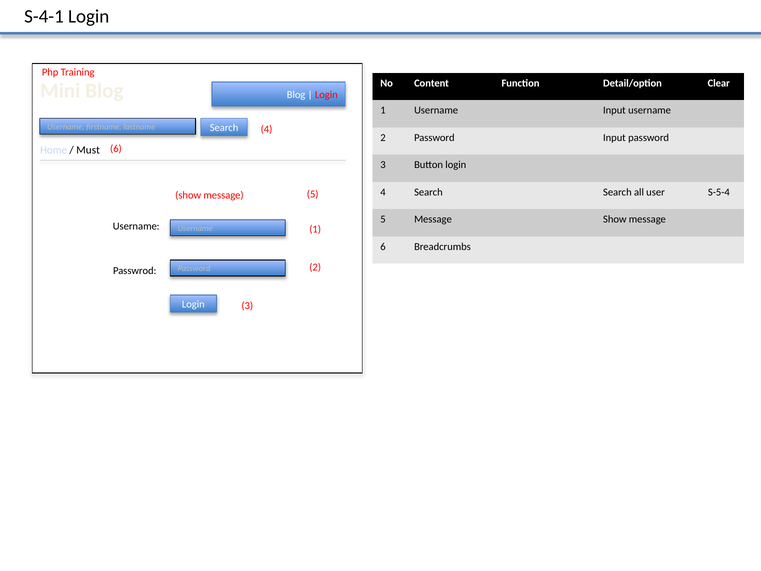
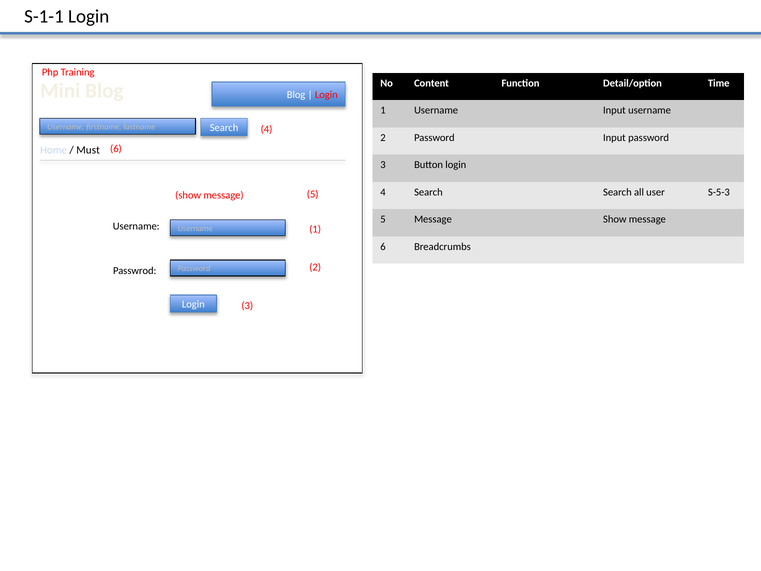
S-4-1: S-4-1 -> S-1-1 (44, 16)
Clear: Clear -> Time (719, 83)
S-5-4: S-5-4 -> S-5-3 (719, 192)
